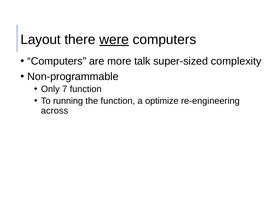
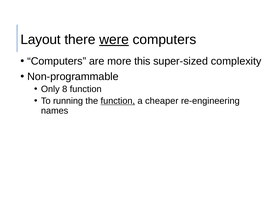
talk: talk -> this (142, 61)
7: 7 -> 8 (65, 89)
function underline: none -> present (118, 101)
optimize: optimize -> cheaper (162, 101)
across: across -> names (55, 111)
